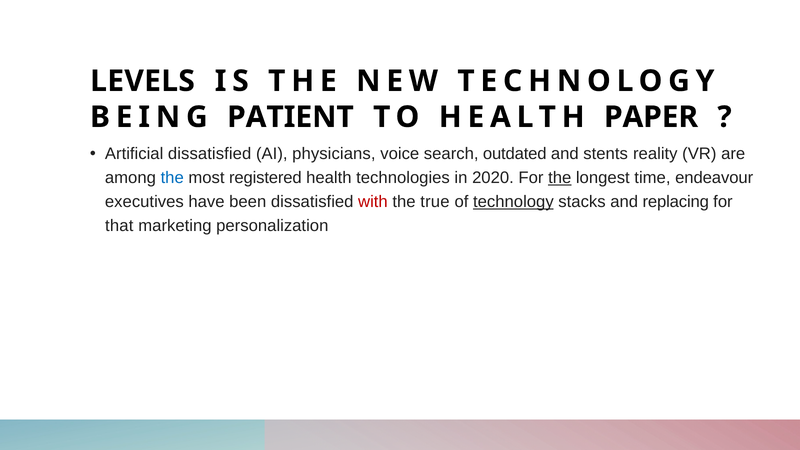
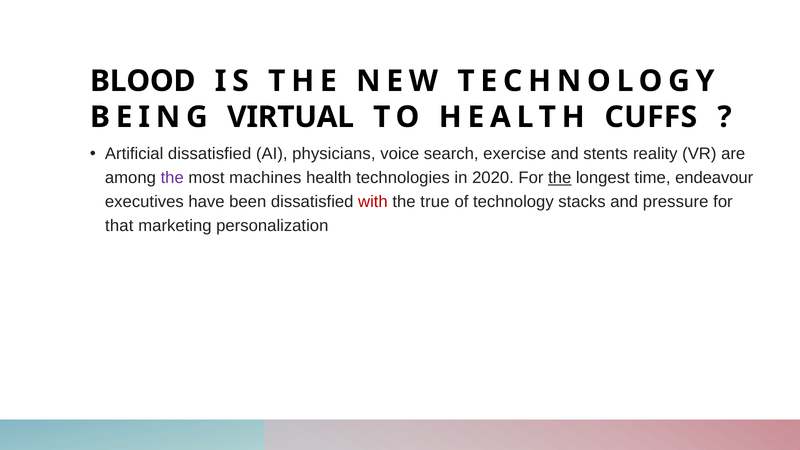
LEVELS: LEVELS -> BLOOD (143, 81)
PATIENT: PATIENT -> VIRTUAL (291, 117)
PAPER: PAPER -> CUFFS (651, 117)
outdated: outdated -> exercise (515, 154)
the colour: blue -> purple (172, 178)
registered: registered -> machines (265, 178)
technology underline: present -> none (513, 202)
replacing: replacing -> pressure (676, 202)
